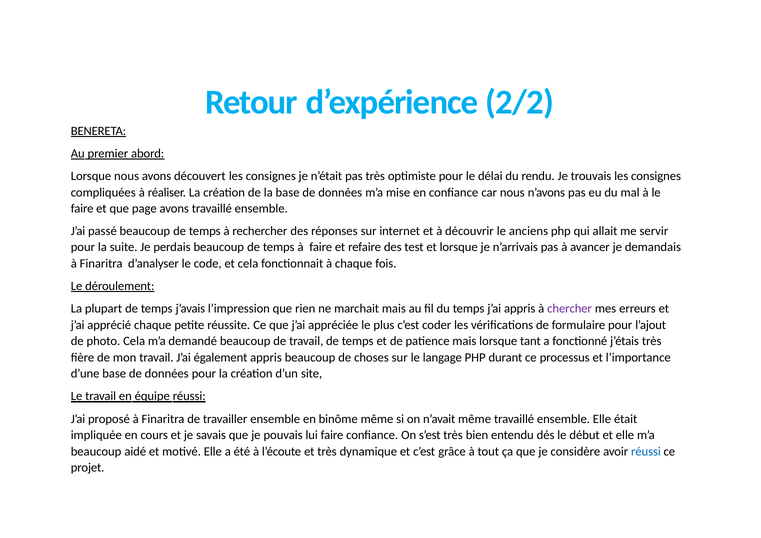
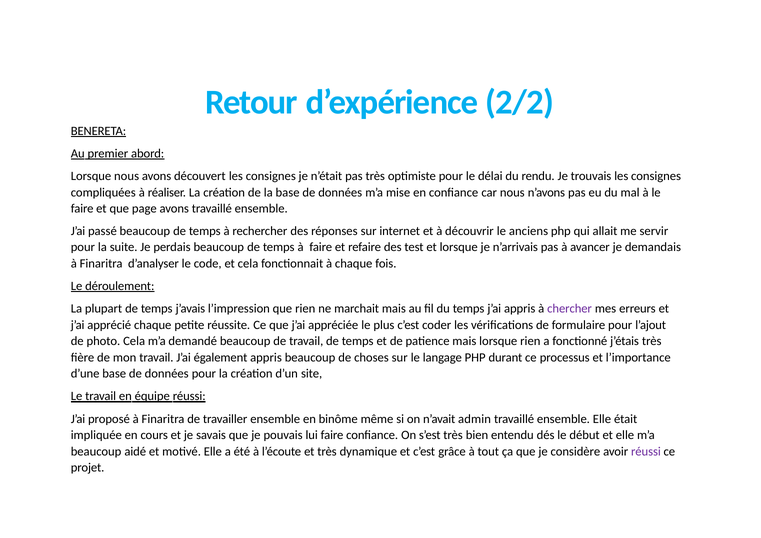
lorsque tant: tant -> rien (530, 341)
n’avait même: même -> admin (475, 419)
réussi colour: blue -> purple (646, 452)
